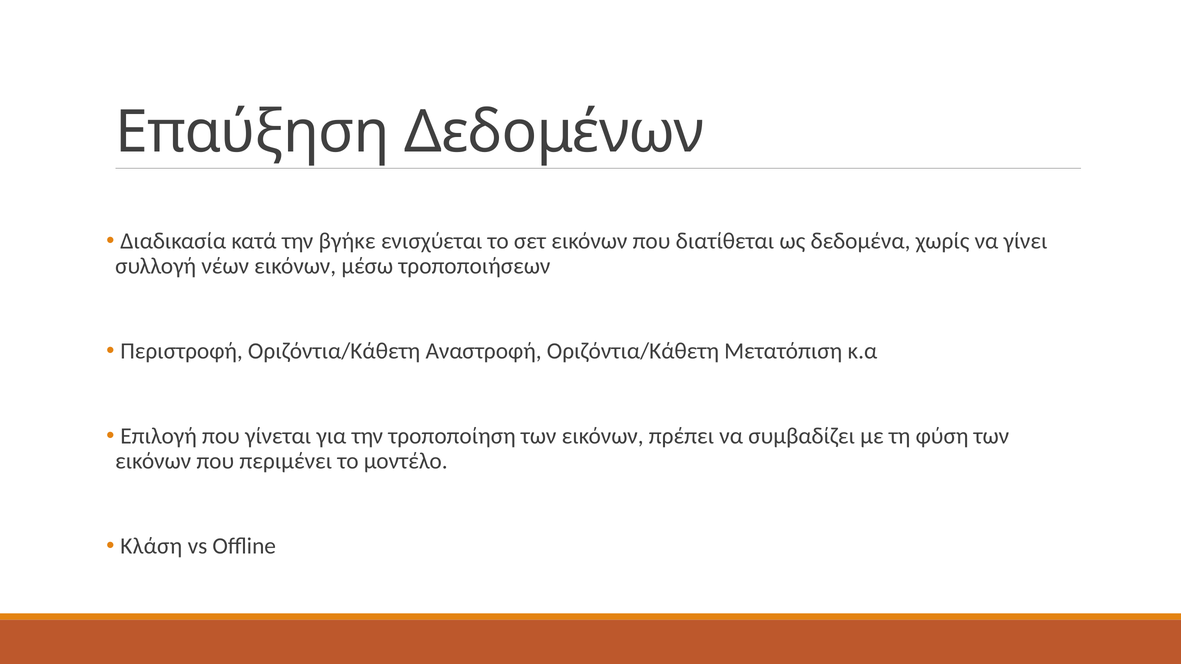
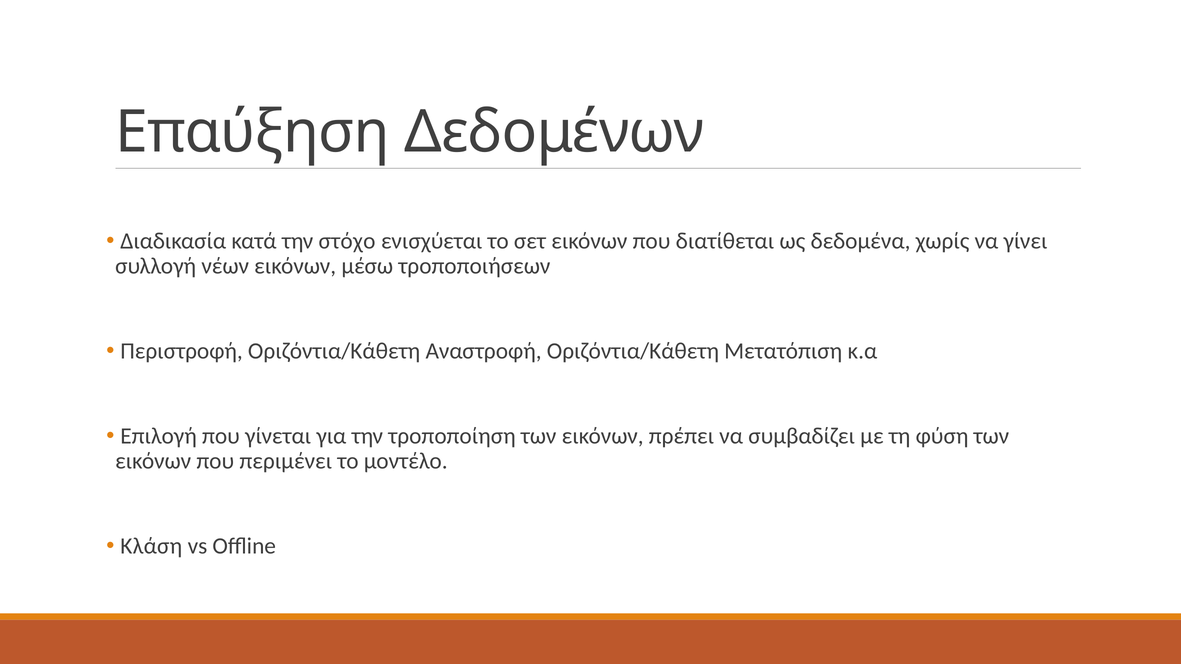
βγήκε: βγήκε -> στόχο (347, 241)
